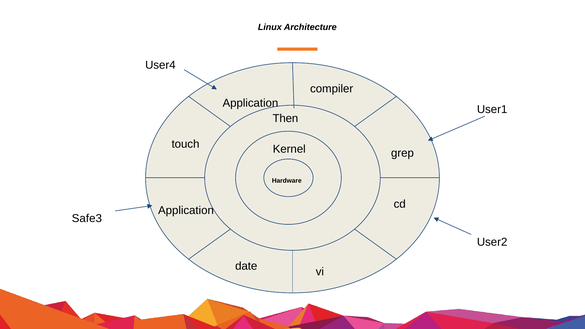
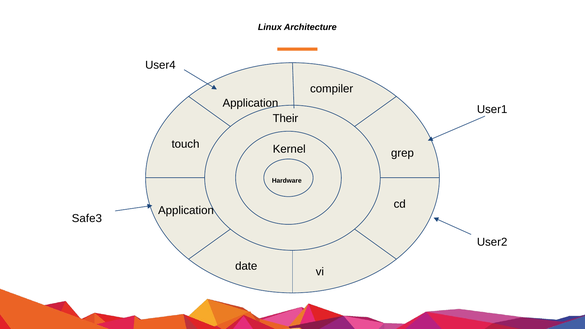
Then: Then -> Their (285, 118)
